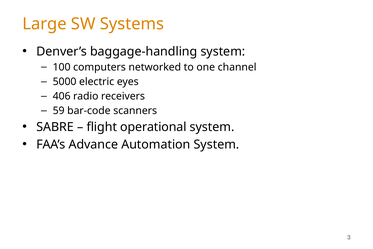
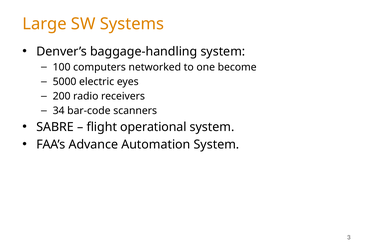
channel: channel -> become (237, 67)
406: 406 -> 200 (62, 96)
59: 59 -> 34 (59, 111)
